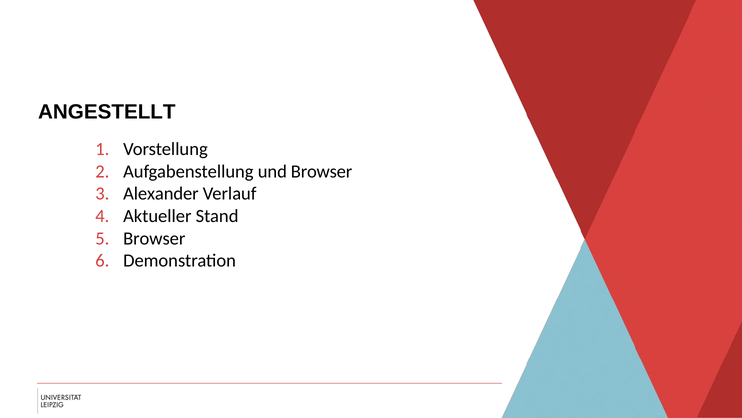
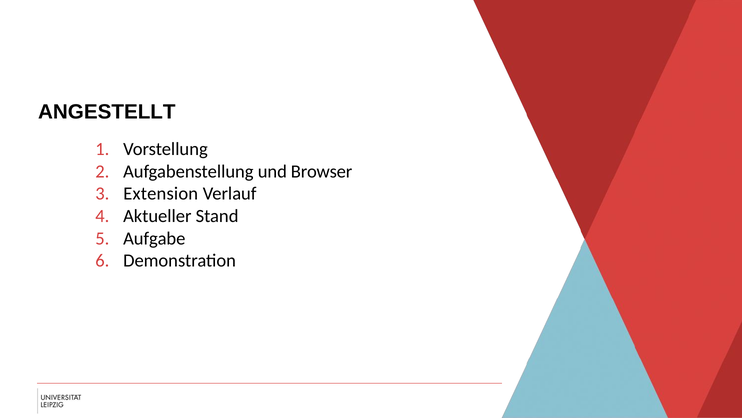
Alexander: Alexander -> Extension (161, 194)
Browser: Browser -> Aufgabe (154, 238)
